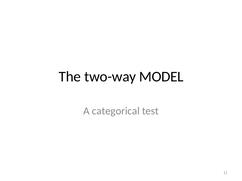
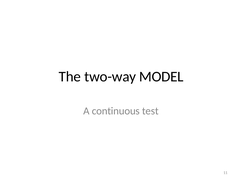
categorical: categorical -> continuous (116, 111)
